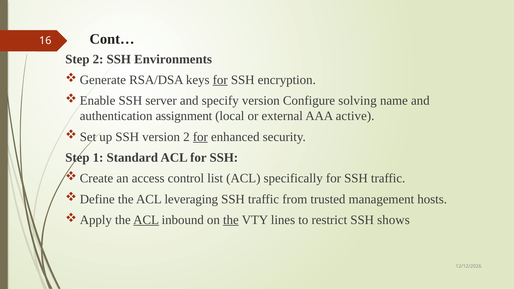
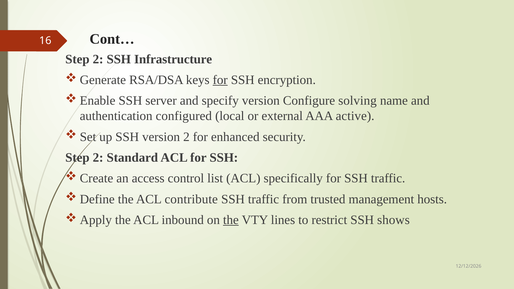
Environments: Environments -> Infrastructure (173, 59)
assignment: assignment -> configured (184, 116)
for underline: present -> none (200, 137)
1: 1 -> 2 (98, 158)
leveraging: leveraging -> contribute (191, 199)
ACL underline: present -> none (146, 220)
